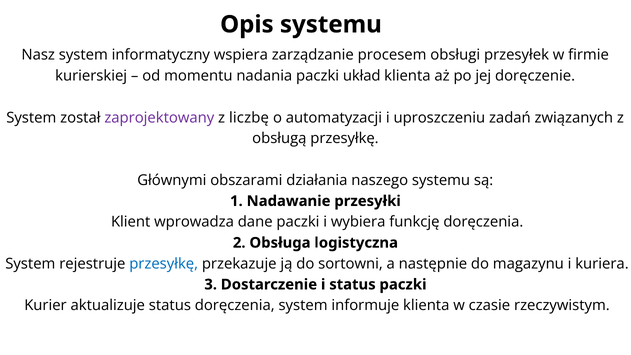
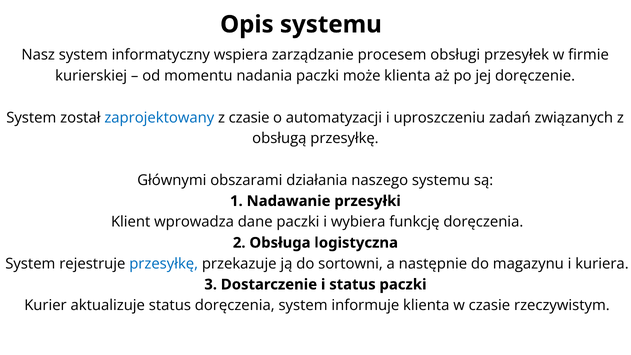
układ: układ -> może (362, 76)
zaprojektowany colour: purple -> blue (159, 118)
z liczbę: liczbę -> czasie (249, 118)
